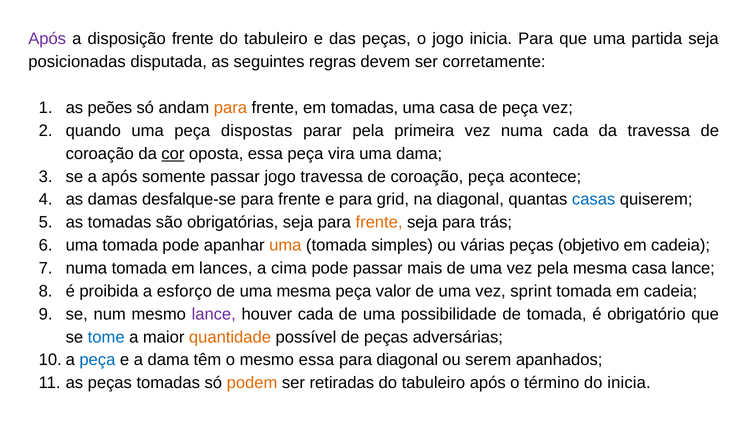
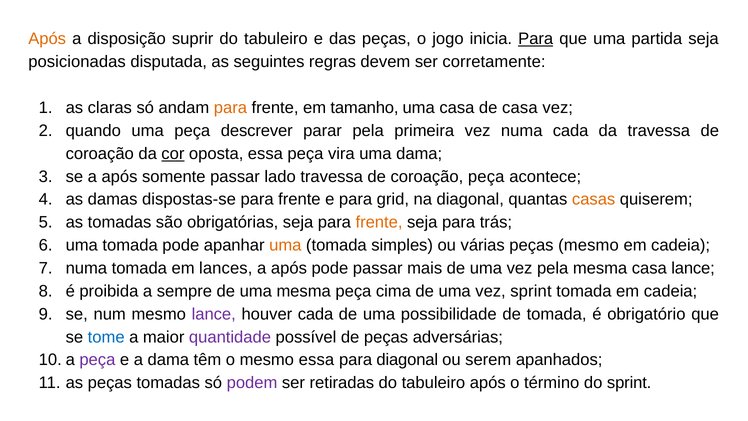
Após colour: purple -> orange (47, 39)
disposição frente: frente -> suprir (193, 39)
Para underline: none -> present (536, 39)
peões: peões -> claras (110, 108)
em tomadas: tomadas -> tamanho (364, 108)
de peça: peça -> casa (520, 108)
dispostas: dispostas -> descrever (257, 131)
passar jogo: jogo -> lado (280, 176)
desfalque-se: desfalque-se -> dispostas-se (189, 199)
casas colour: blue -> orange (594, 199)
peças objetivo: objetivo -> mesmo (588, 245)
cima: cima -> após (289, 268)
esforço: esforço -> sempre (184, 291)
valor: valor -> cima (393, 291)
quantidade colour: orange -> purple (230, 337)
peça colour: blue -> purple (97, 360)
podem colour: orange -> purple (252, 383)
do inicia: inicia -> sprint (629, 383)
